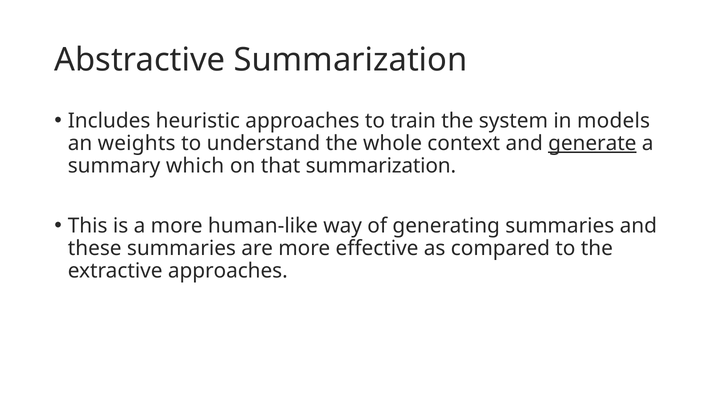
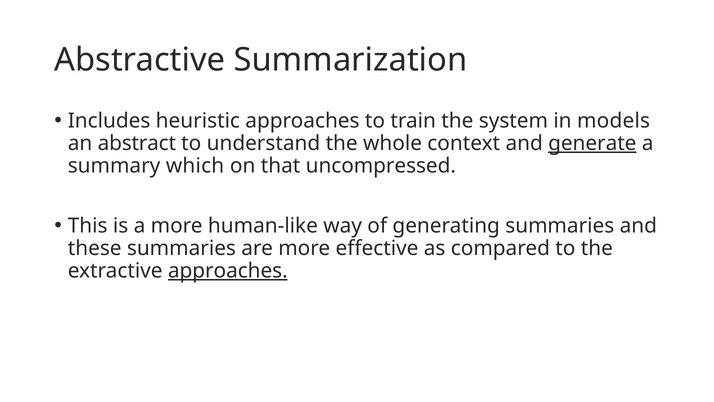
weights: weights -> abstract (137, 143)
that summarization: summarization -> uncompressed (381, 166)
approaches underline: none -> present (228, 271)
